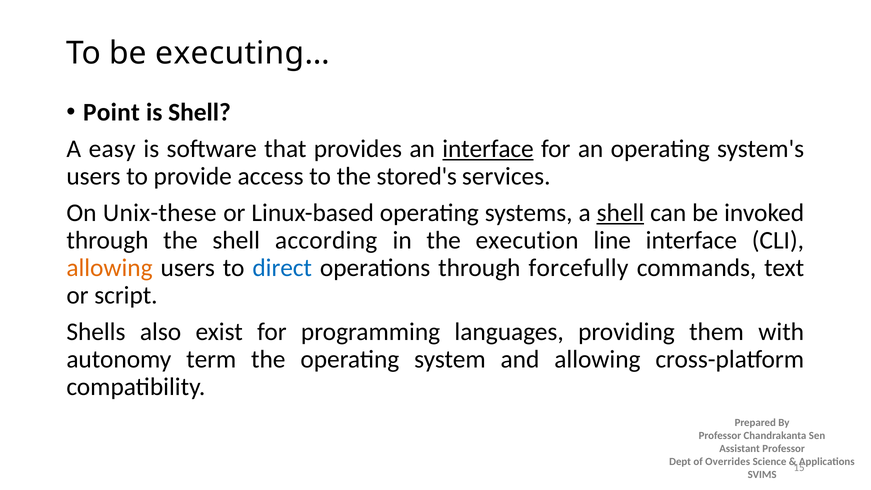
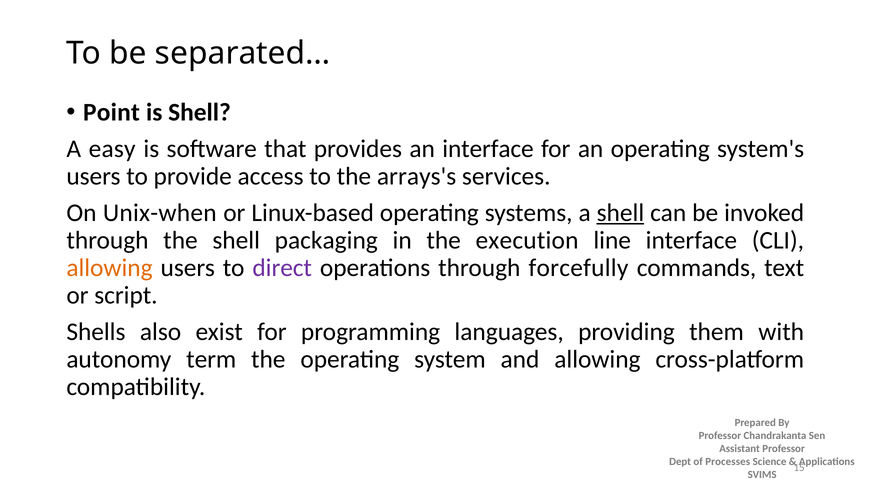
executing…: executing… -> separated… (243, 53)
interface underline: present -> none (488, 149)
stored's: stored's -> arrays's (417, 176)
Unix-these: Unix-these -> Unix-when (160, 213)
according: according -> packaging (326, 240)
direct colour: blue -> purple (282, 268)
Overrides: Overrides -> Processes (728, 462)
